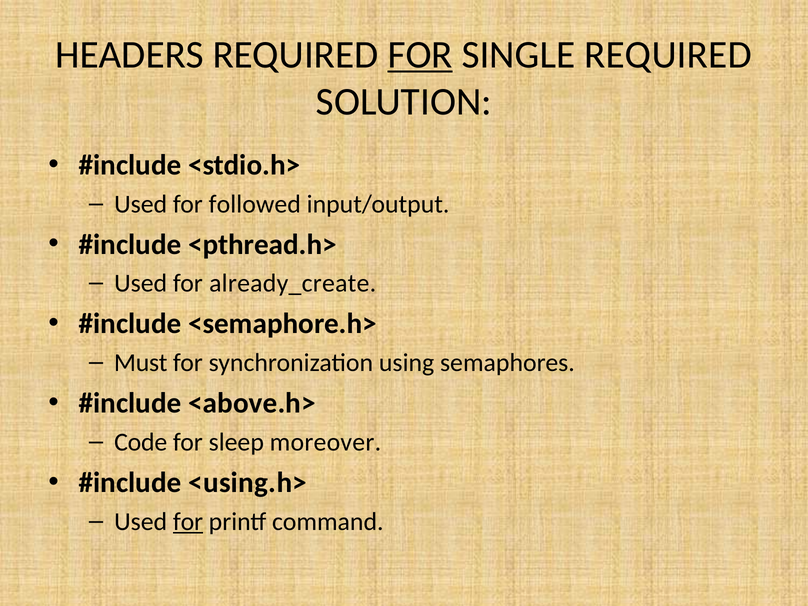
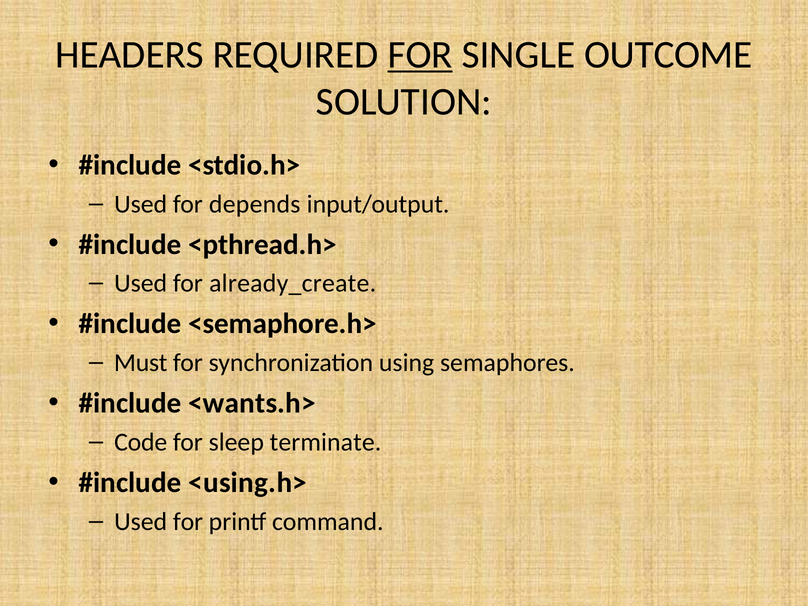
SINGLE REQUIRED: REQUIRED -> OUTCOME (668, 55)
followed: followed -> depends (255, 204)
<above.h>: <above.h> -> <wants.h> (252, 403)
moreover: moreover -> terminate (326, 442)
for underline: present -> none (188, 522)
